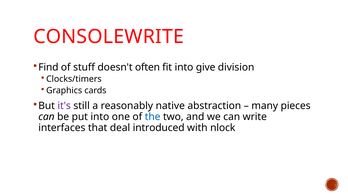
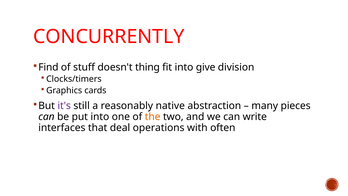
CONSOLEWRITE: CONSOLEWRITE -> CONCURRENTLY (109, 37)
often: often -> thing (147, 67)
the colour: blue -> orange (153, 117)
introduced: introduced -> operations (159, 128)
nlock: nlock -> often (223, 128)
